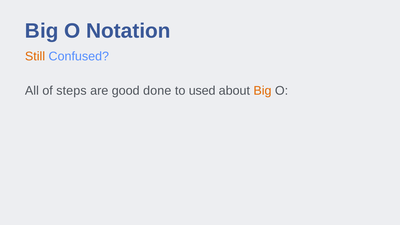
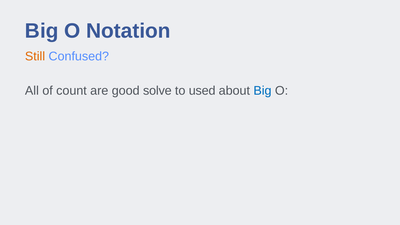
steps: steps -> count (71, 91)
done: done -> solve (157, 91)
Big colour: orange -> blue (262, 91)
